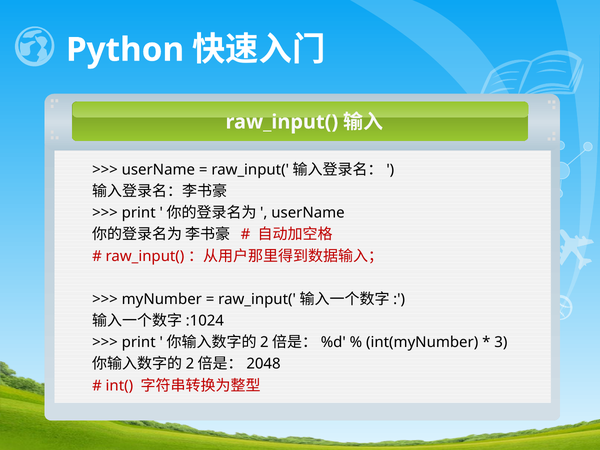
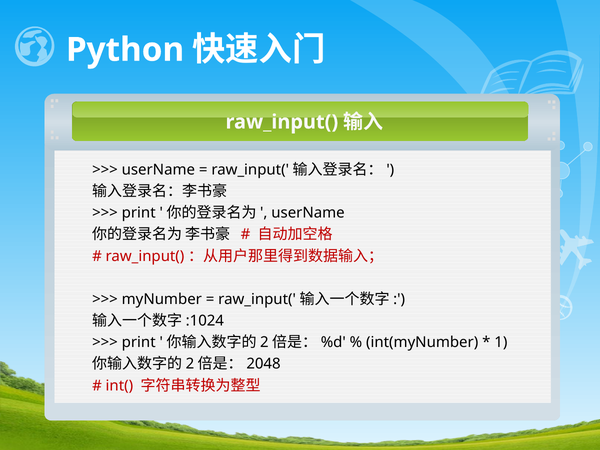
3: 3 -> 1 (501, 342)
